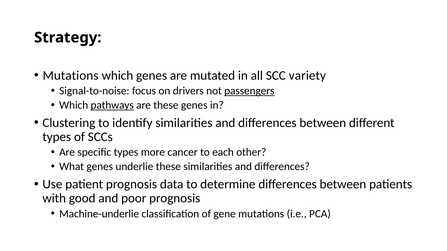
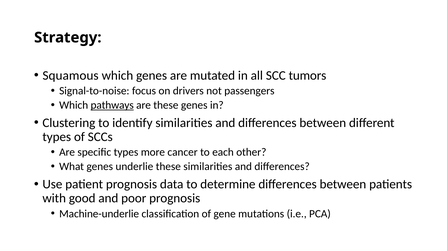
Mutations: Mutations -> Squamous (71, 76)
variety: variety -> tumors (307, 76)
passengers underline: present -> none (249, 91)
